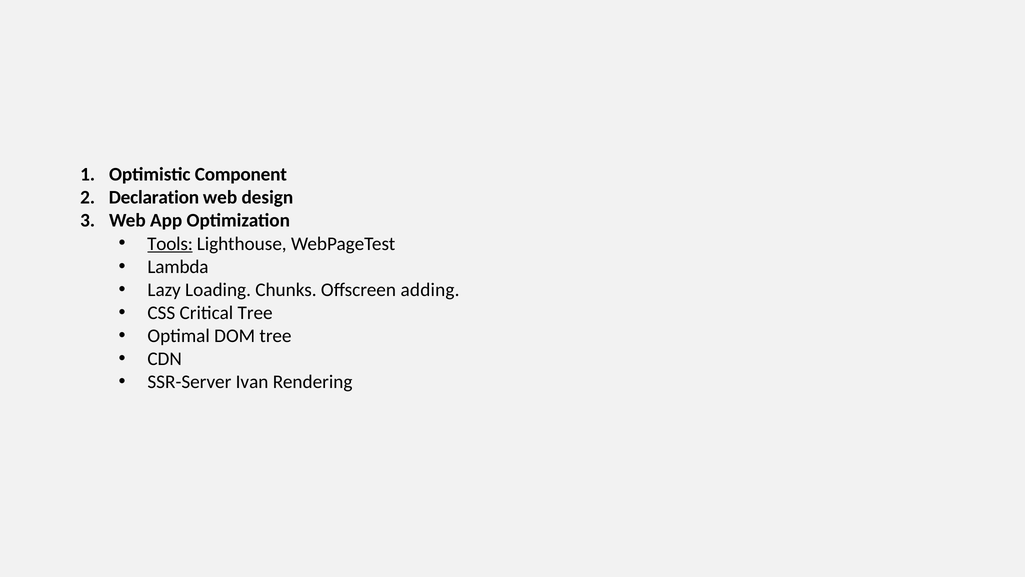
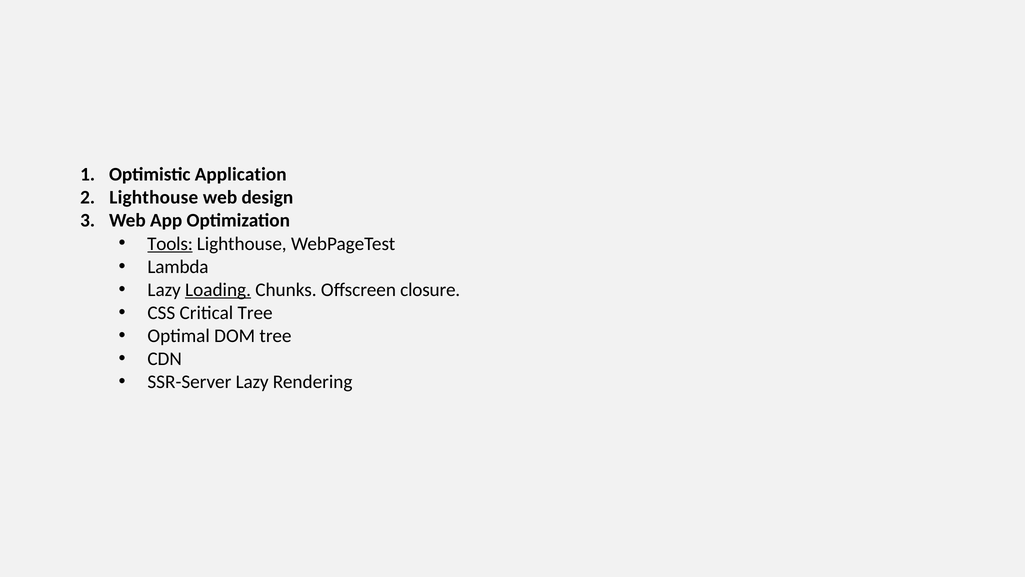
Component: Component -> Application (241, 174)
Declaration: Declaration -> Lighthouse (154, 197)
Loading underline: none -> present (218, 290)
adding: adding -> closure (430, 290)
SSR-Server Ivan: Ivan -> Lazy (252, 382)
